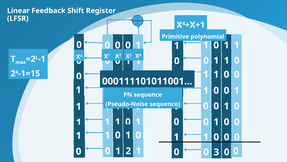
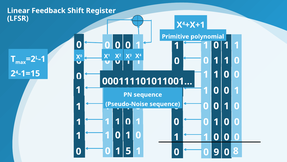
1 2: 2 -> 5 (128, 151)
3: 3 -> 9 (216, 152)
0: 0 -> 8 (236, 151)
